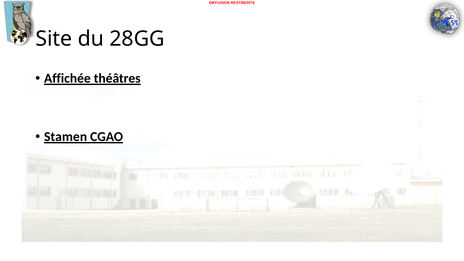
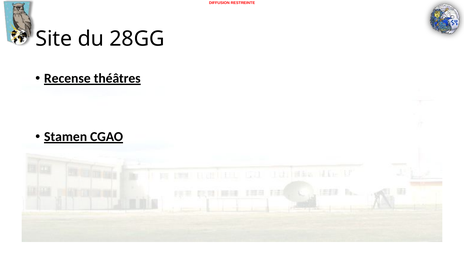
Affichée: Affichée -> Recense (67, 78)
